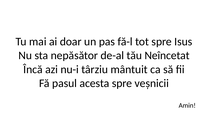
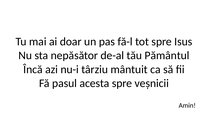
Neîncetat: Neîncetat -> Pământul (167, 55)
